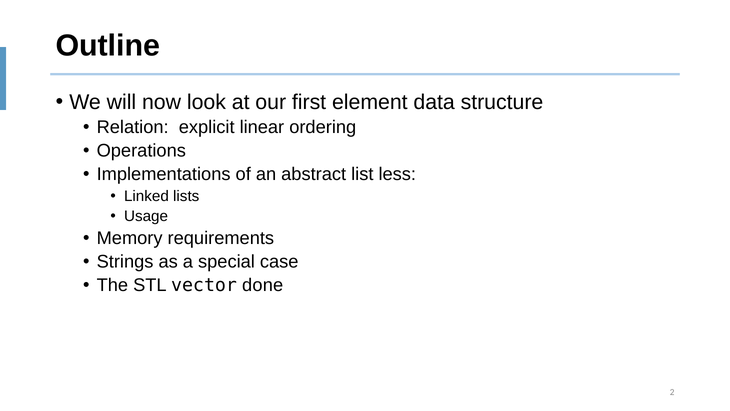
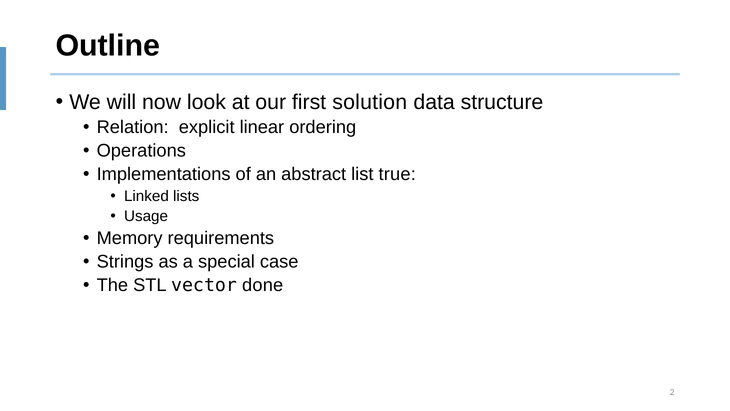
element: element -> solution (370, 102)
less: less -> true (397, 174)
